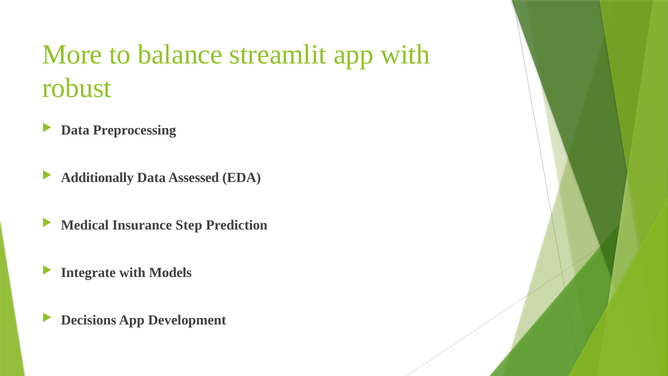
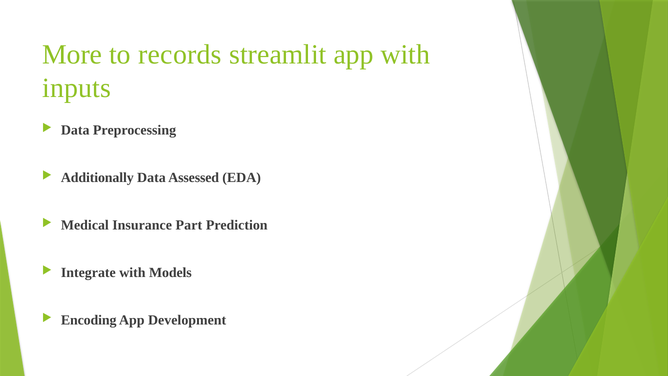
balance: balance -> records (180, 55)
robust: robust -> inputs (77, 88)
Step: Step -> Part (189, 225)
Decisions: Decisions -> Encoding (89, 320)
